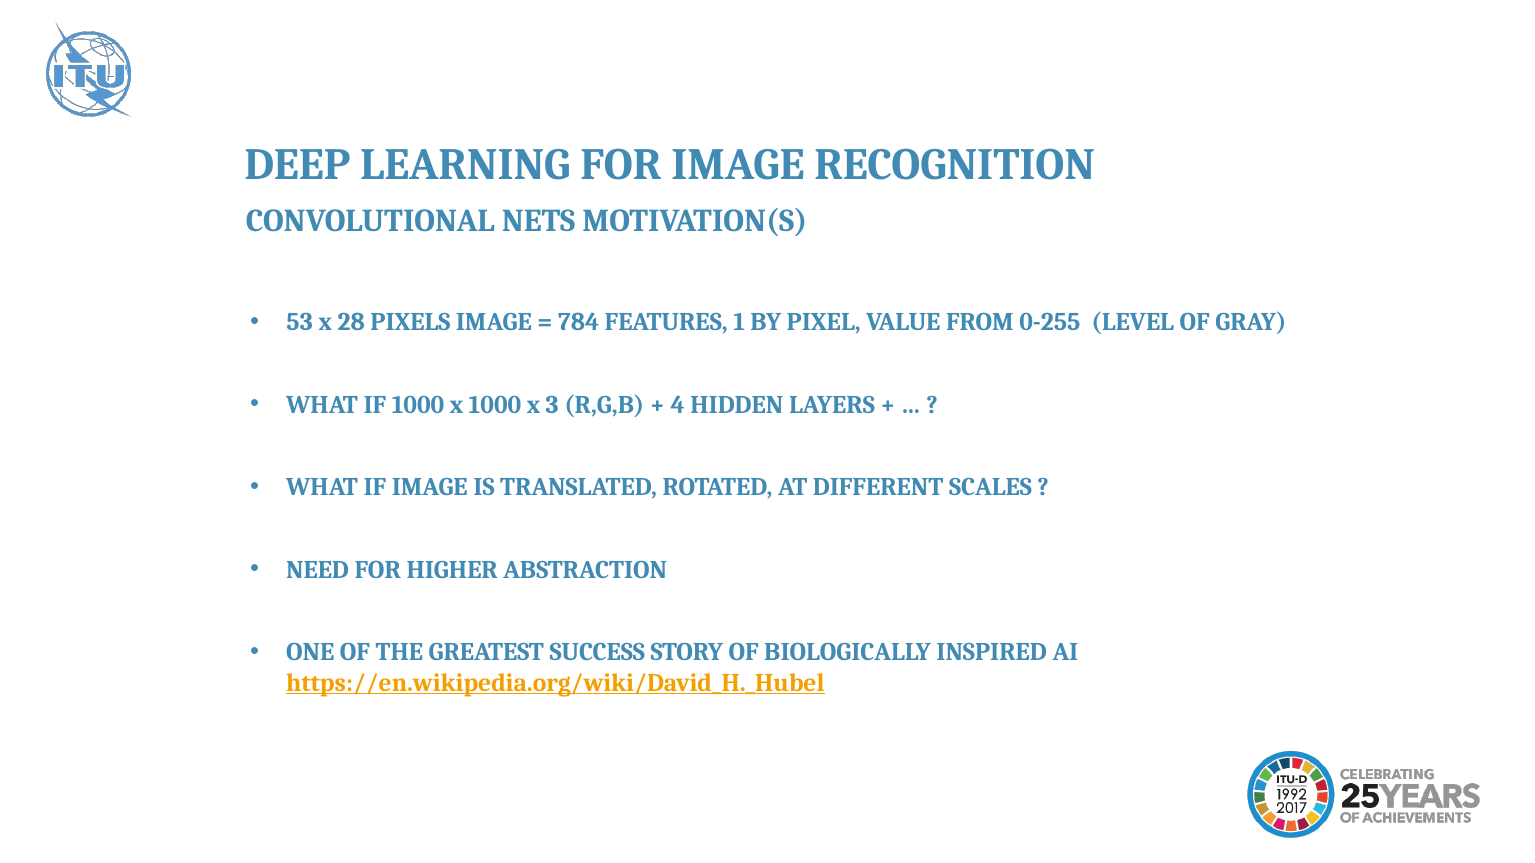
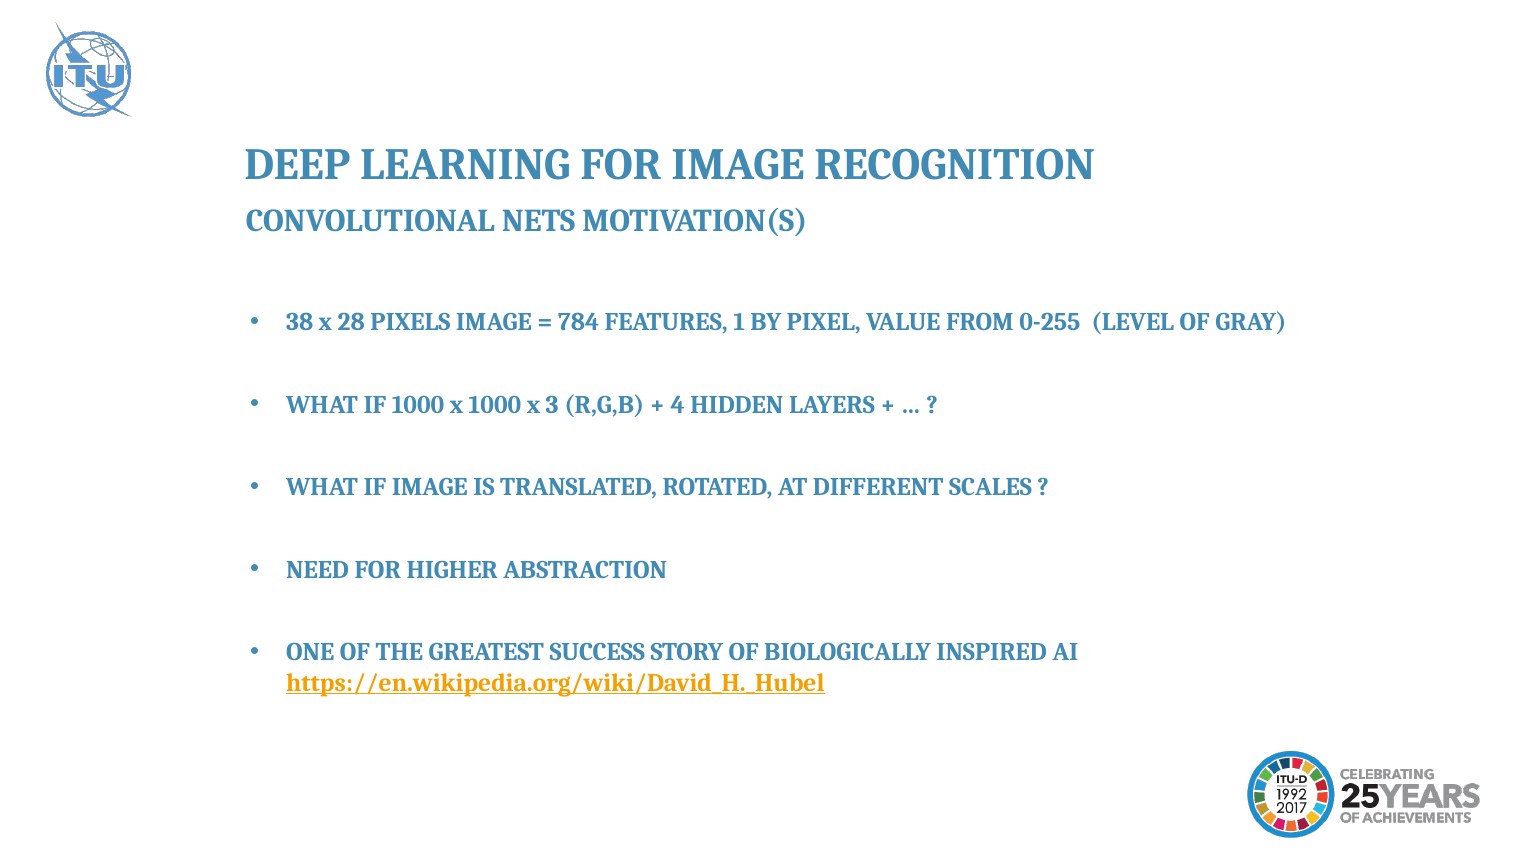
53: 53 -> 38 (300, 322)
